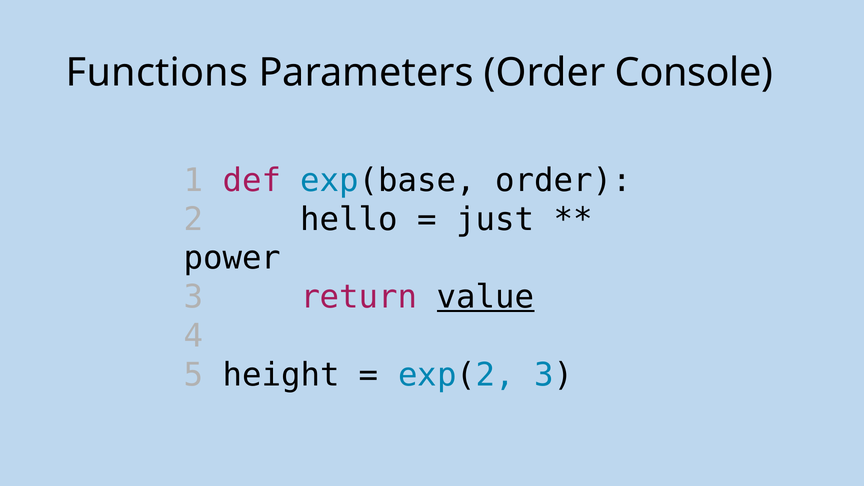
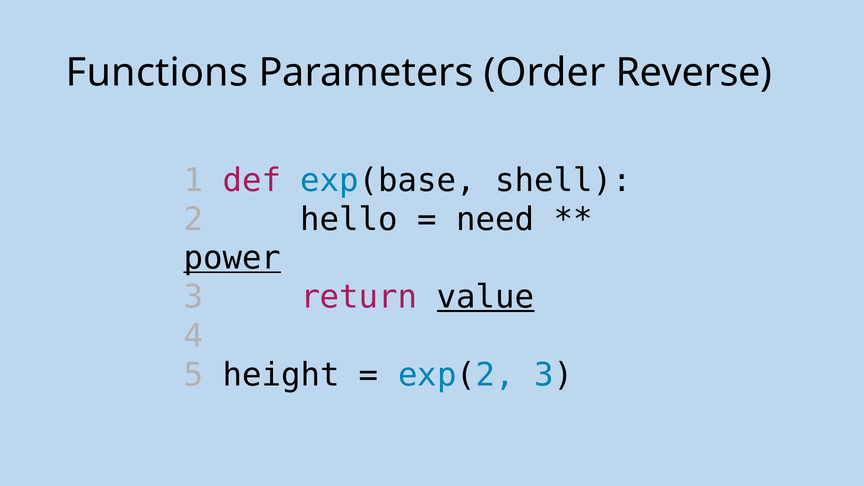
Console: Console -> Reverse (694, 73)
exp(base order: order -> shell (563, 181)
just: just -> need (495, 219)
power underline: none -> present (232, 258)
